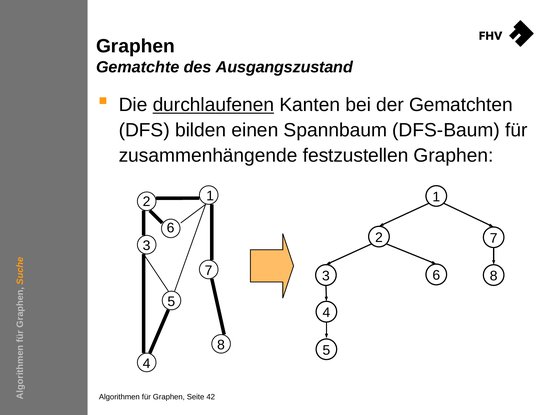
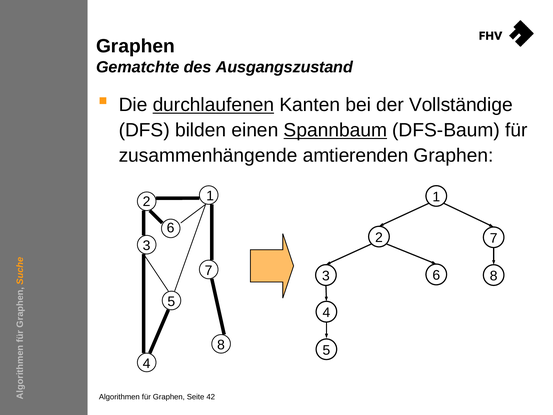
Gematchten: Gematchten -> Vollständige (461, 105)
Spannbaum underline: none -> present (335, 130)
festzustellen: festzustellen -> amtierenden (356, 156)
